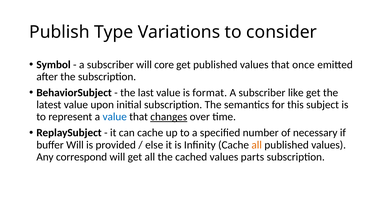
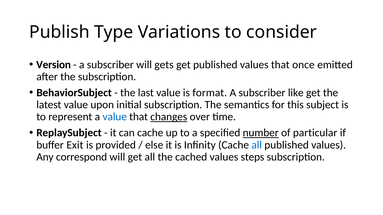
Symbol: Symbol -> Version (54, 65)
core: core -> gets (164, 65)
number underline: none -> present (261, 133)
necessary: necessary -> particular (315, 133)
buffer Will: Will -> Exit (75, 145)
all colour: orange -> blue (257, 145)
parts: parts -> steps (253, 157)
